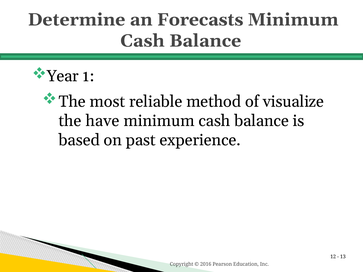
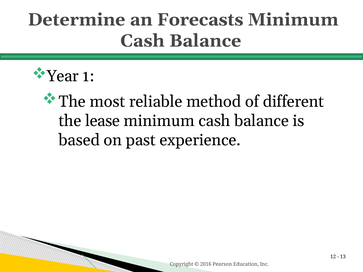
visualize: visualize -> different (293, 102)
have: have -> lease (103, 121)
